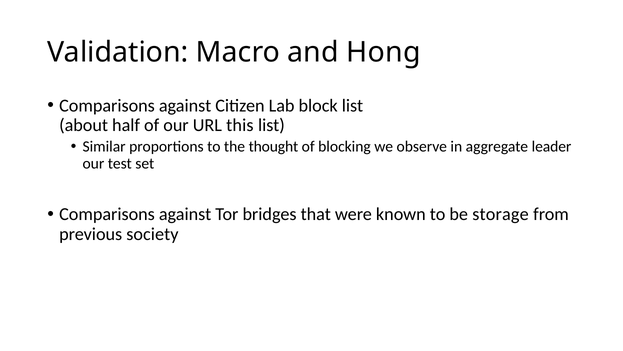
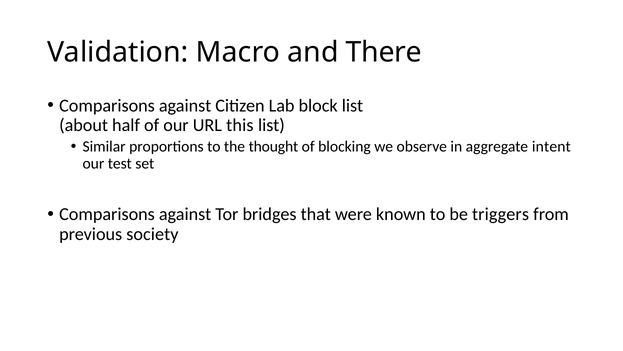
Hong: Hong -> There (384, 52)
leader: leader -> intent (551, 146)
storage: storage -> triggers (501, 214)
